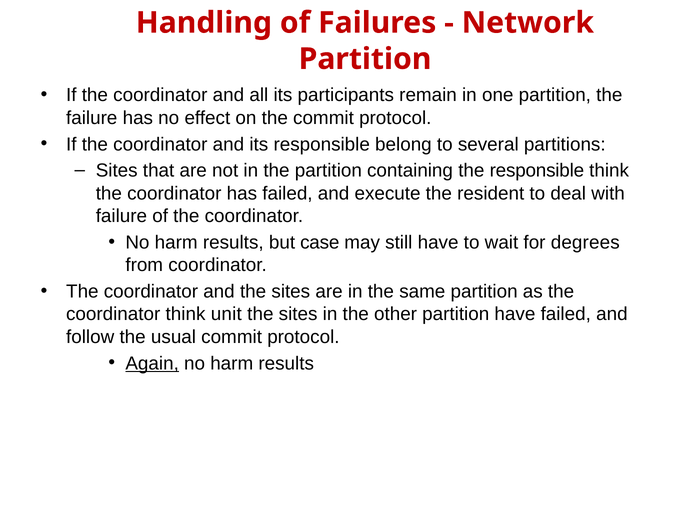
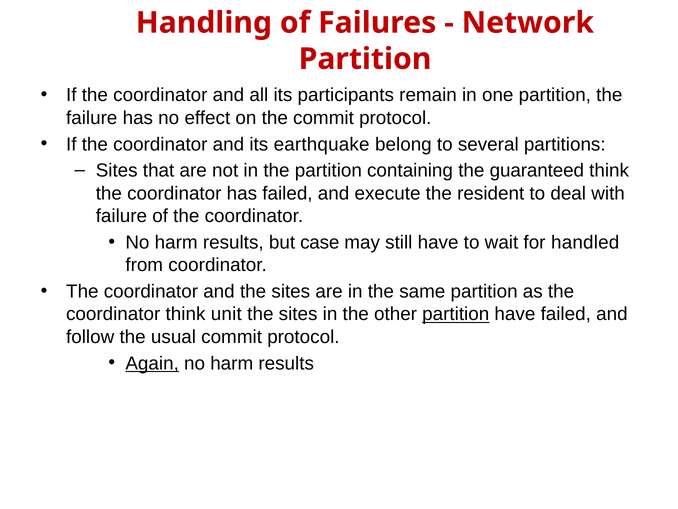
its responsible: responsible -> earthquake (322, 144)
the responsible: responsible -> guaranteed (537, 171)
degrees: degrees -> handled (585, 242)
partition underline: none -> present (456, 314)
